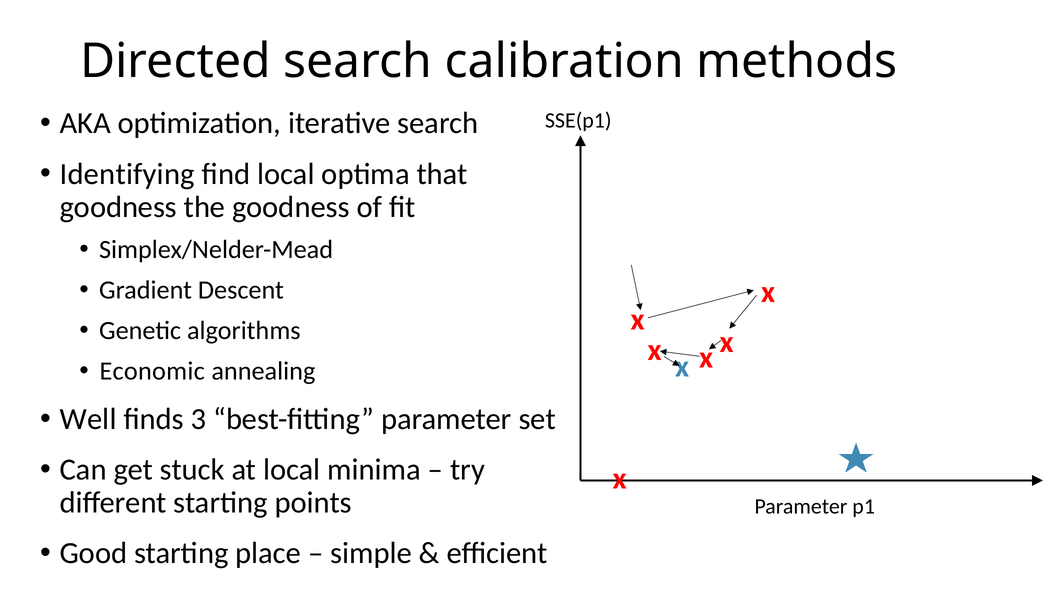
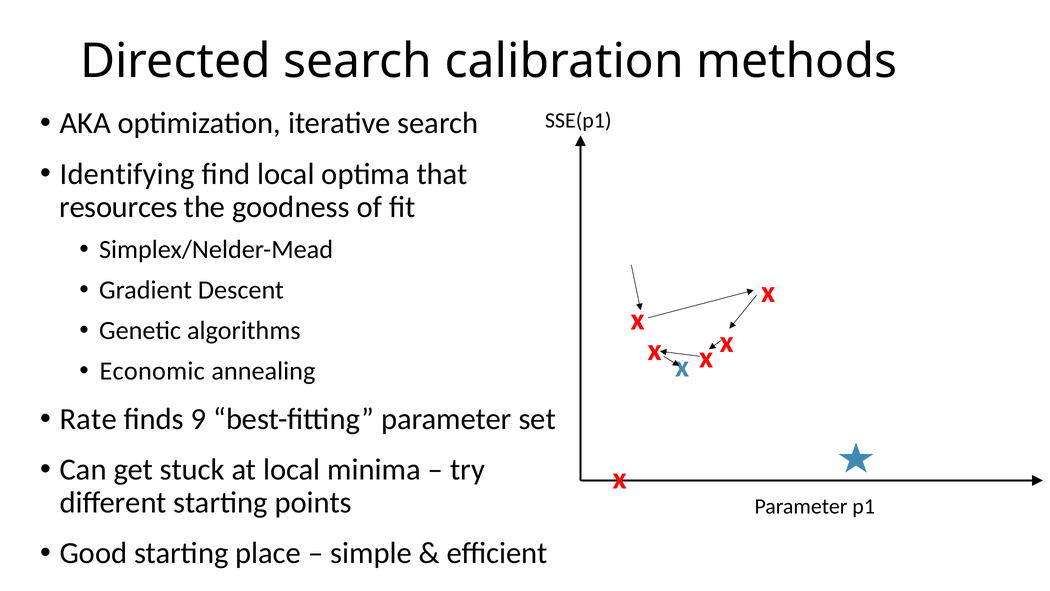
goodness: goodness -> resources (118, 207)
Well: Well -> Rate (88, 419)
3: 3 -> 9 (199, 419)
